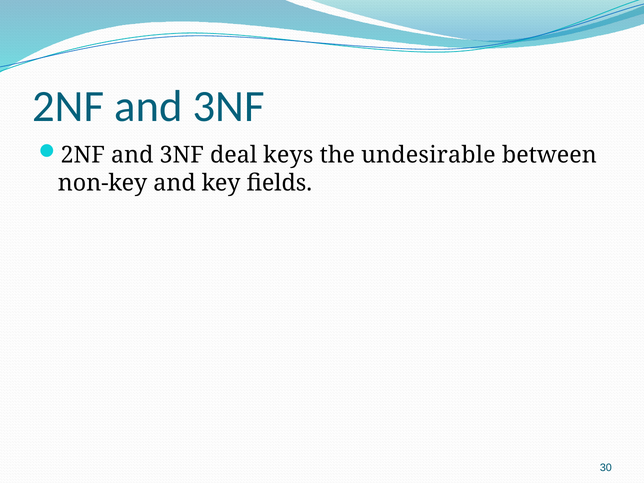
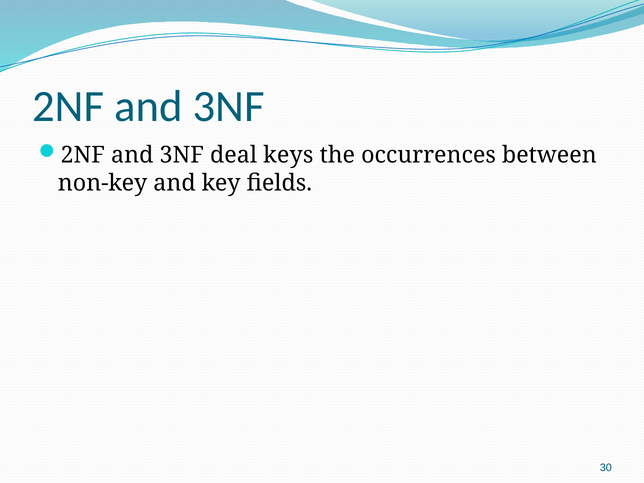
undesirable: undesirable -> occurrences (429, 155)
